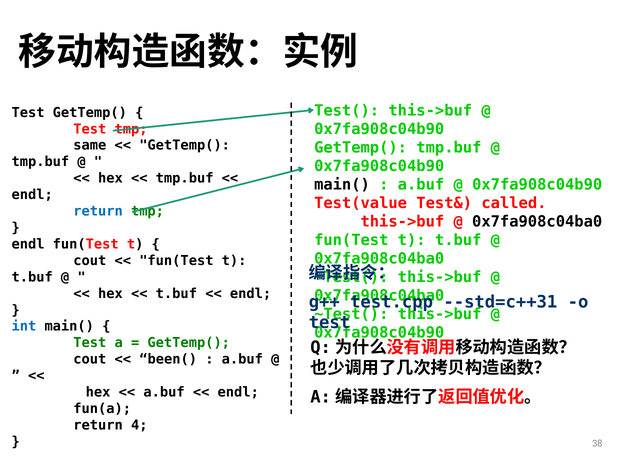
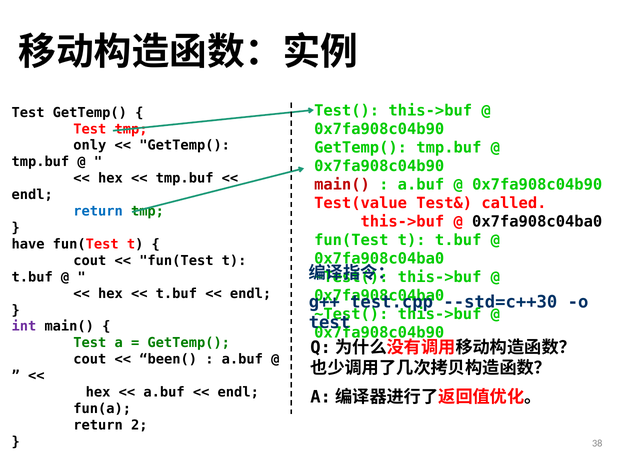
same: same -> only (90, 146)
main( colour: black -> red (342, 185)
endl: endl -> have (28, 244)
--std=c++31: --std=c++31 -> --std=c++30 (500, 302)
int colour: blue -> purple (24, 327)
4: 4 -> 2 (139, 426)
